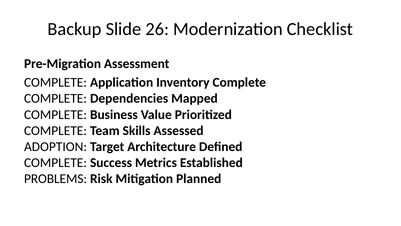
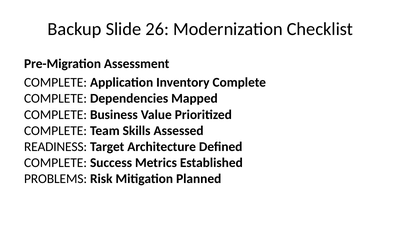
ADOPTION: ADOPTION -> READINESS (56, 146)
